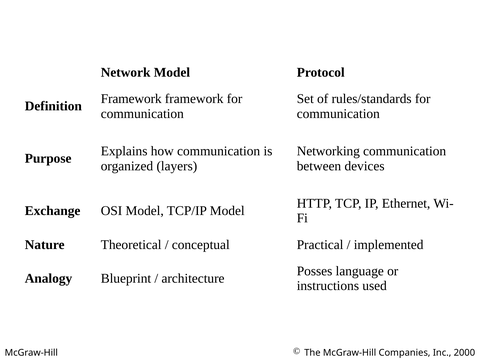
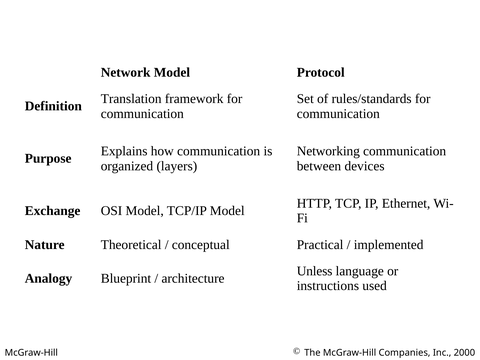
Framework: Framework -> Translation (131, 99)
Posses: Posses -> Unless (315, 271)
